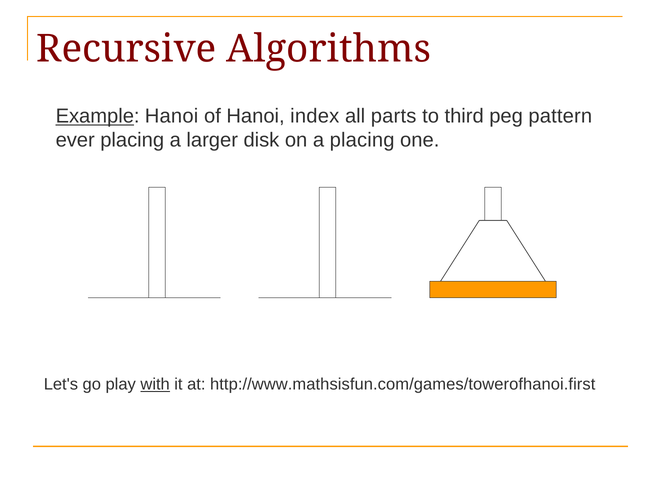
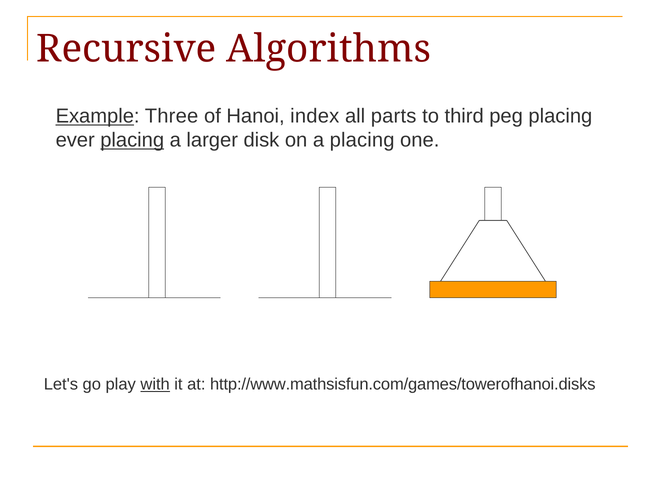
Example Hanoi: Hanoi -> Three (172, 116)
peg pattern: pattern -> placing (560, 116)
placing underline: none -> present (132, 140)
http://www.mathsisfun.com/games/towerofhanoi.first: http://www.mathsisfun.com/games/towerofhanoi.first -> http://www.mathsisfun.com/games/towerofhanoi.disks (403, 384)
